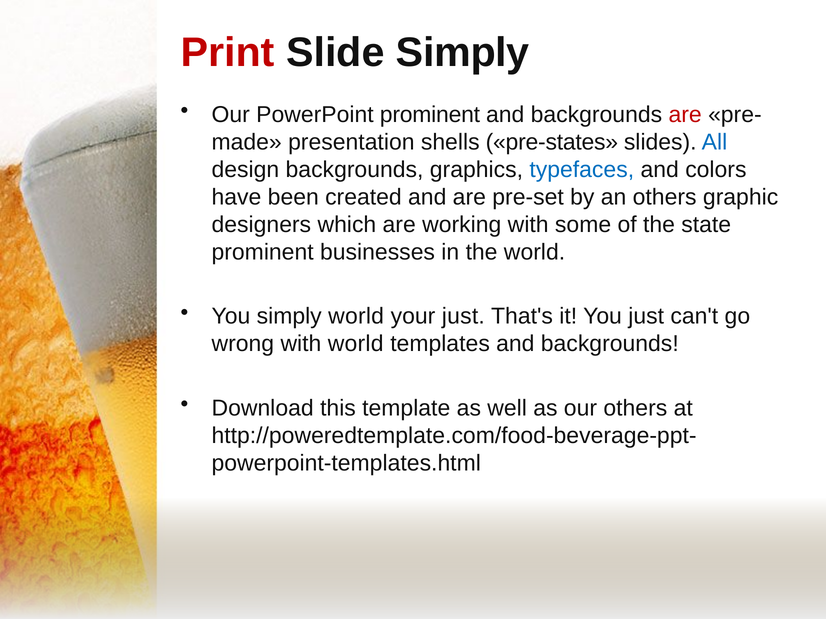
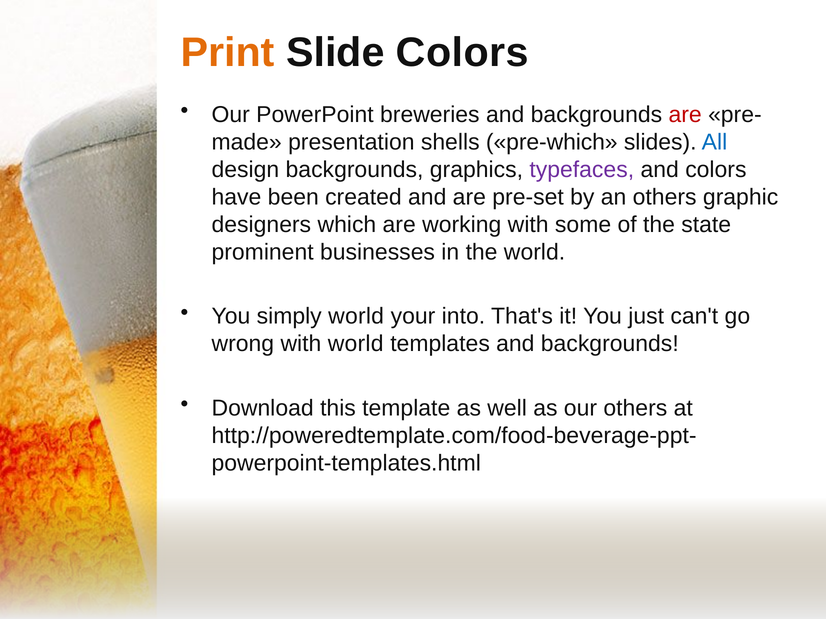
Print colour: red -> orange (228, 53)
Slide Simply: Simply -> Colors (462, 53)
PowerPoint prominent: prominent -> breweries (430, 115)
pre-states: pre-states -> pre-which (552, 142)
typefaces colour: blue -> purple (582, 170)
your just: just -> into (463, 317)
